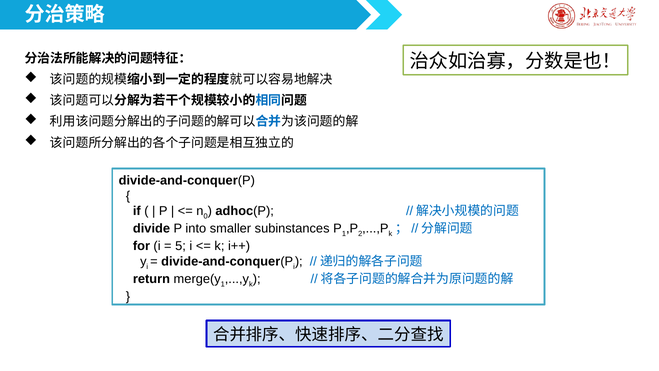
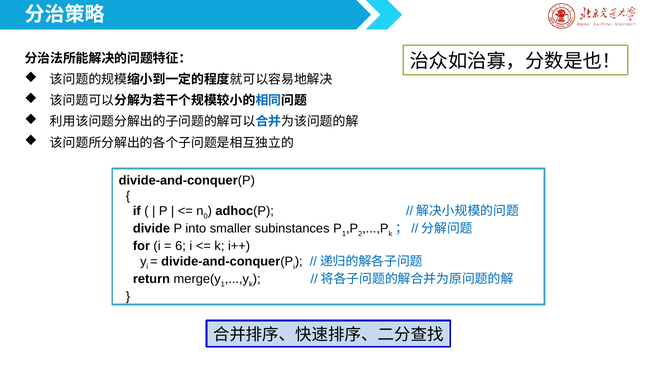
5: 5 -> 6 (181, 246)
